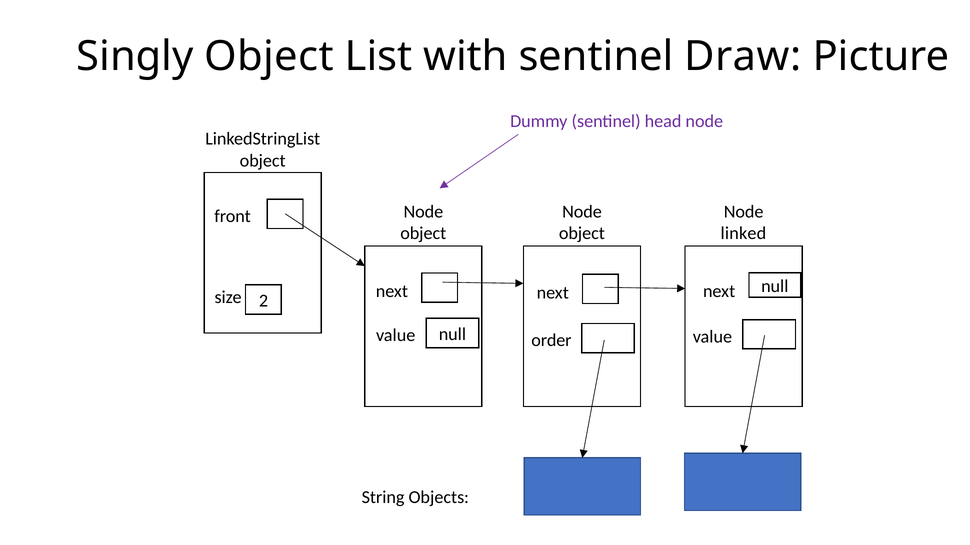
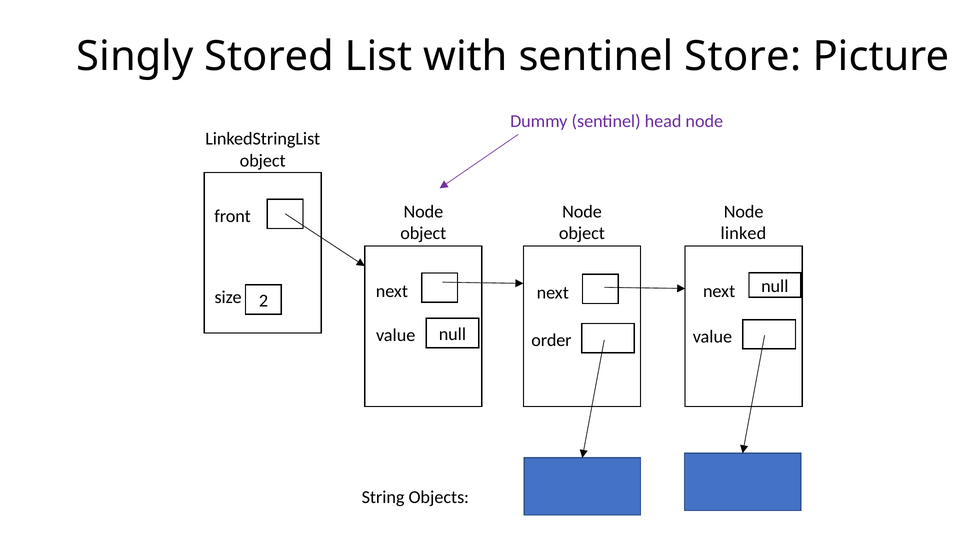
Singly Object: Object -> Stored (269, 56)
Draw: Draw -> Store (743, 56)
